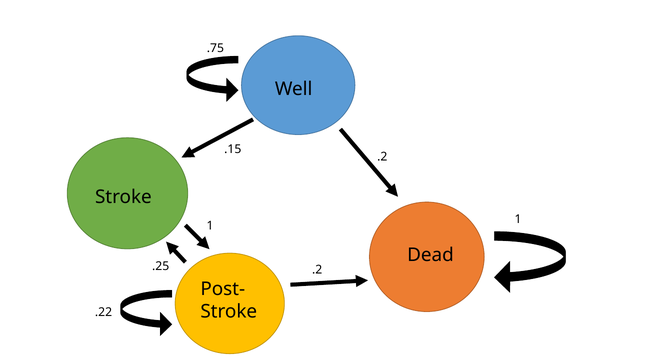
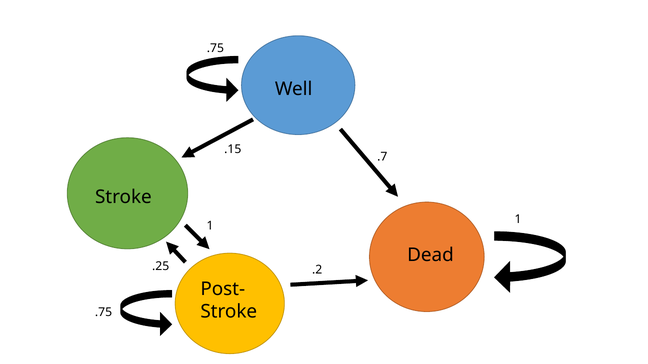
.2: .2 -> .7 (382, 157)
.22: .22 -> .75 (104, 313)
